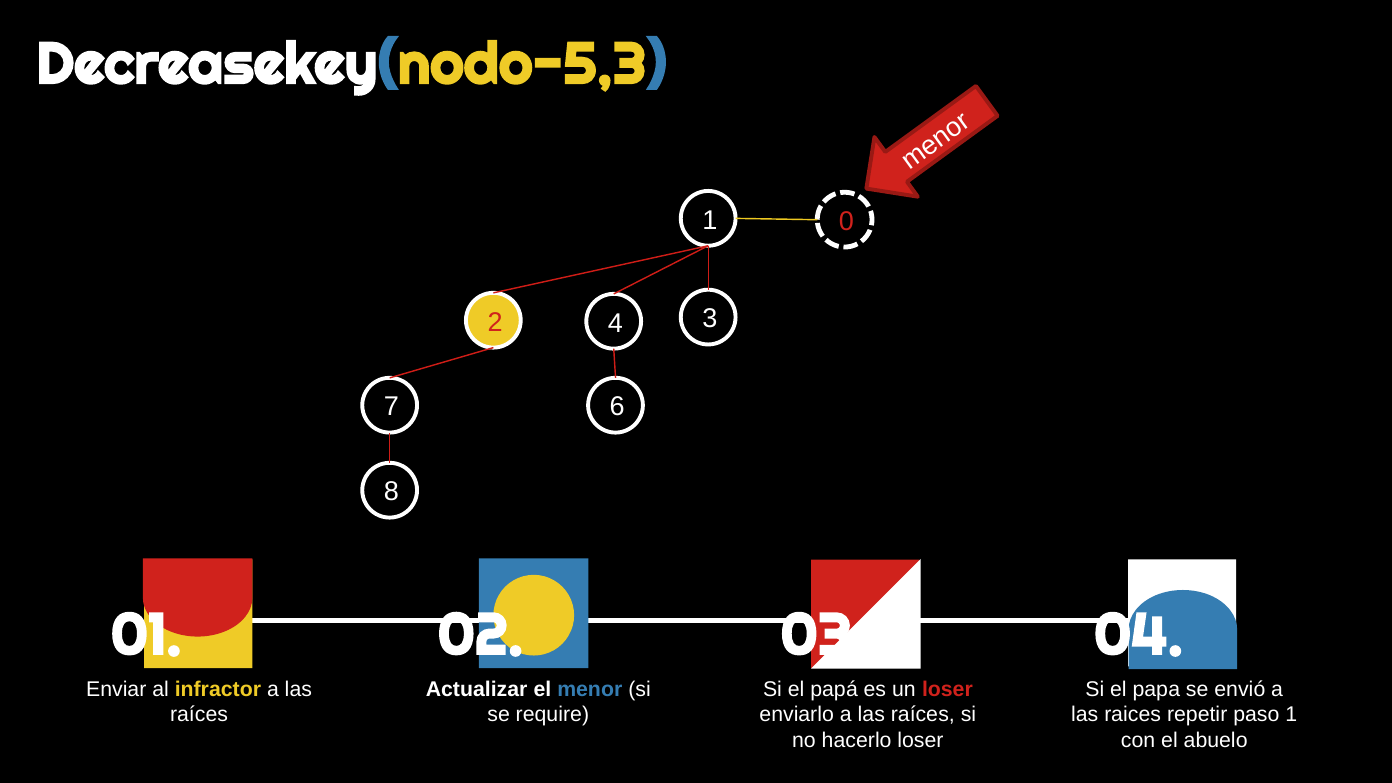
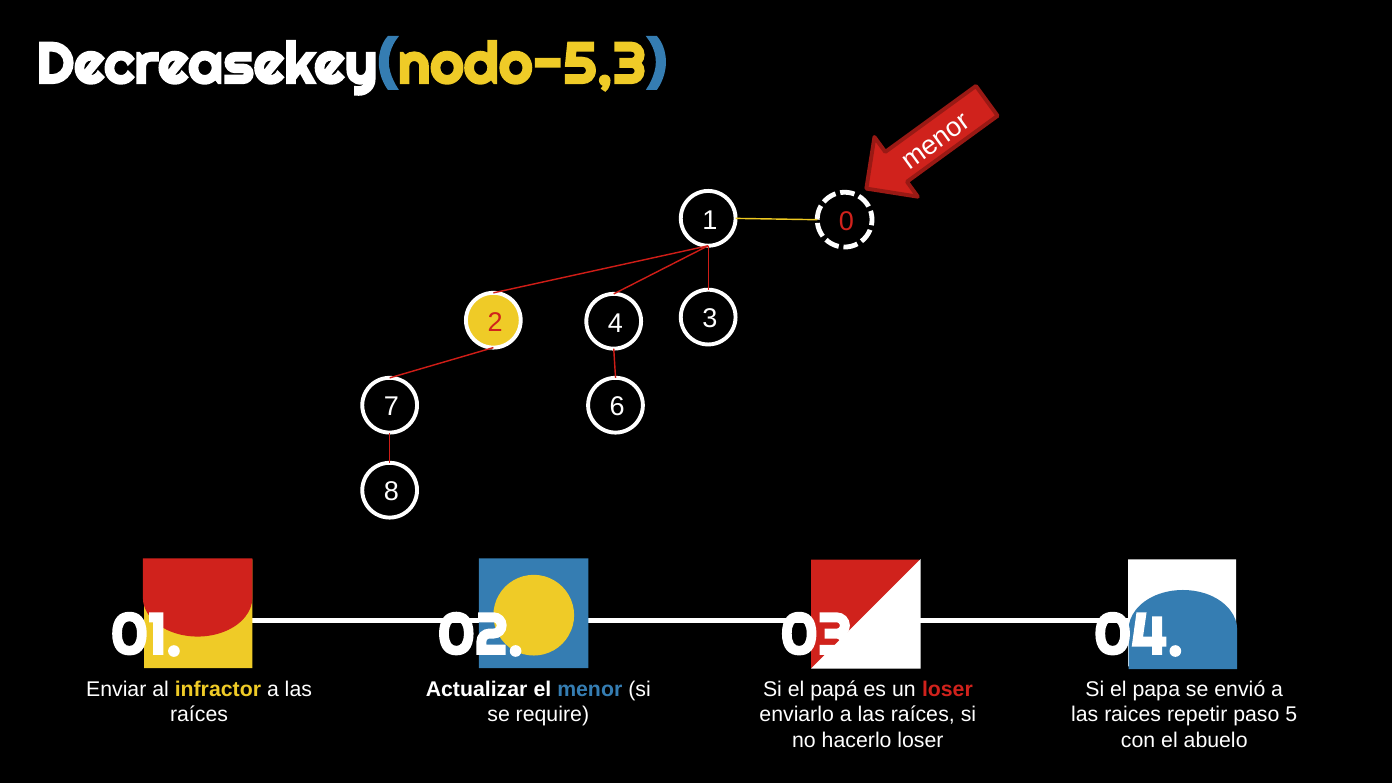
paso 1: 1 -> 5 (1291, 715)
